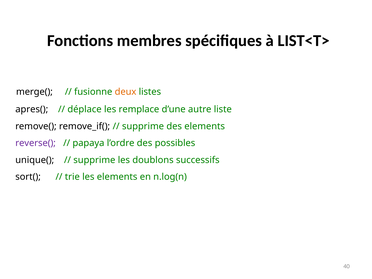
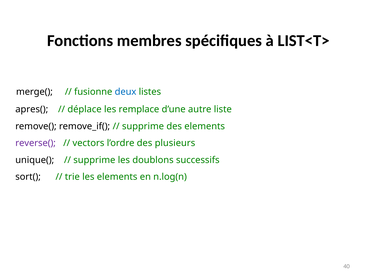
deux colour: orange -> blue (126, 92)
papaya: papaya -> vectors (88, 143)
possibles: possibles -> plusieurs (175, 143)
